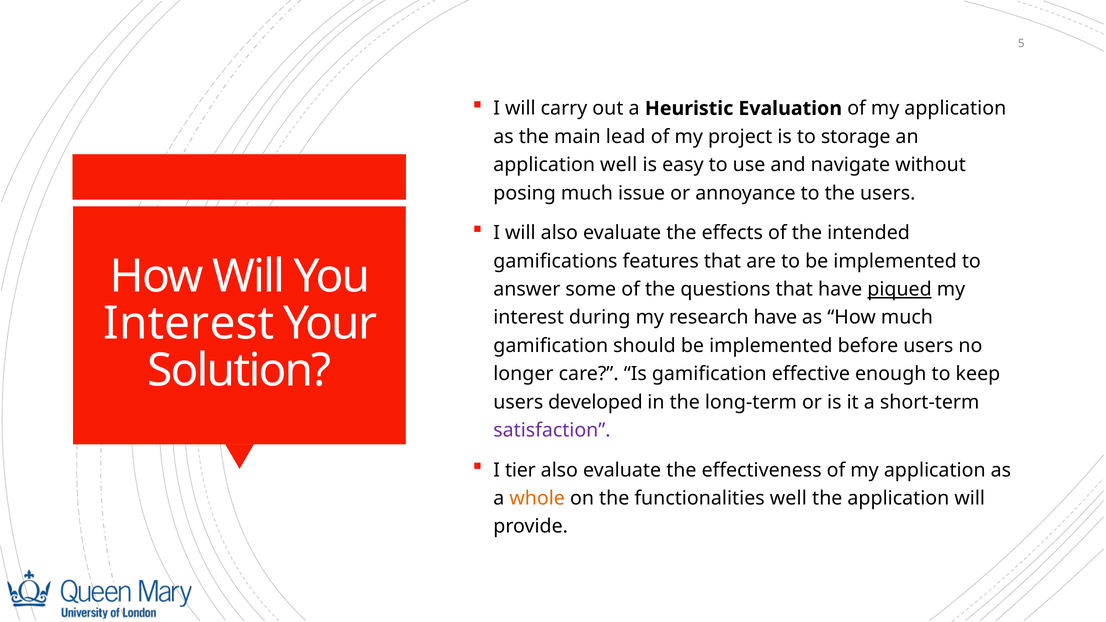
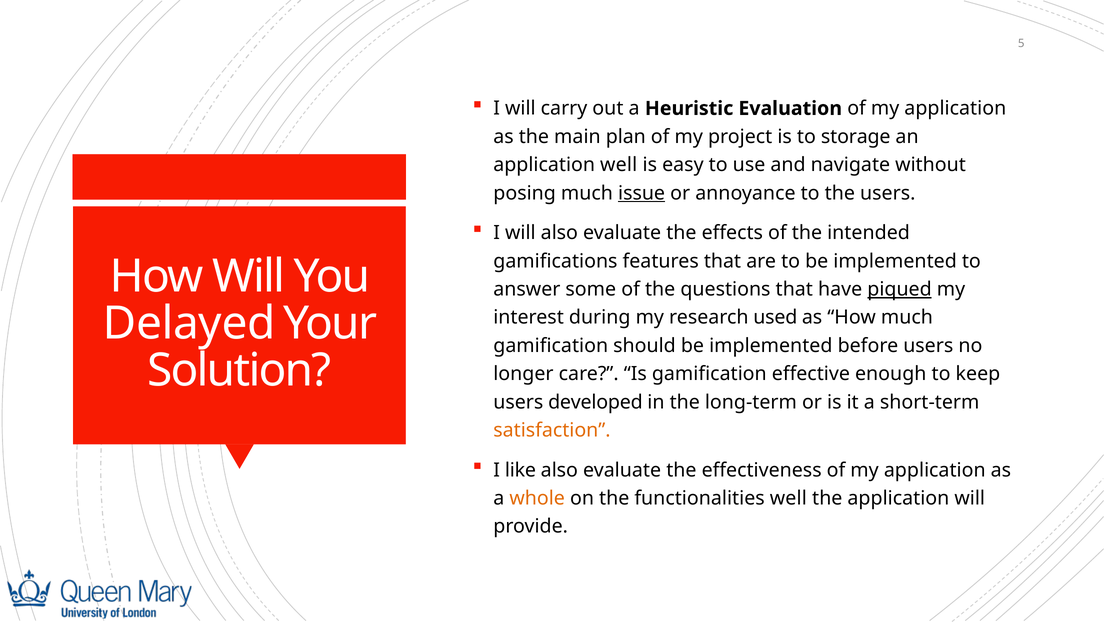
lead: lead -> plan (626, 137)
issue underline: none -> present (642, 193)
Interest: Interest -> Delayed (189, 323)
research have: have -> used (775, 318)
satisfaction colour: purple -> orange (552, 430)
tier: tier -> like (520, 470)
